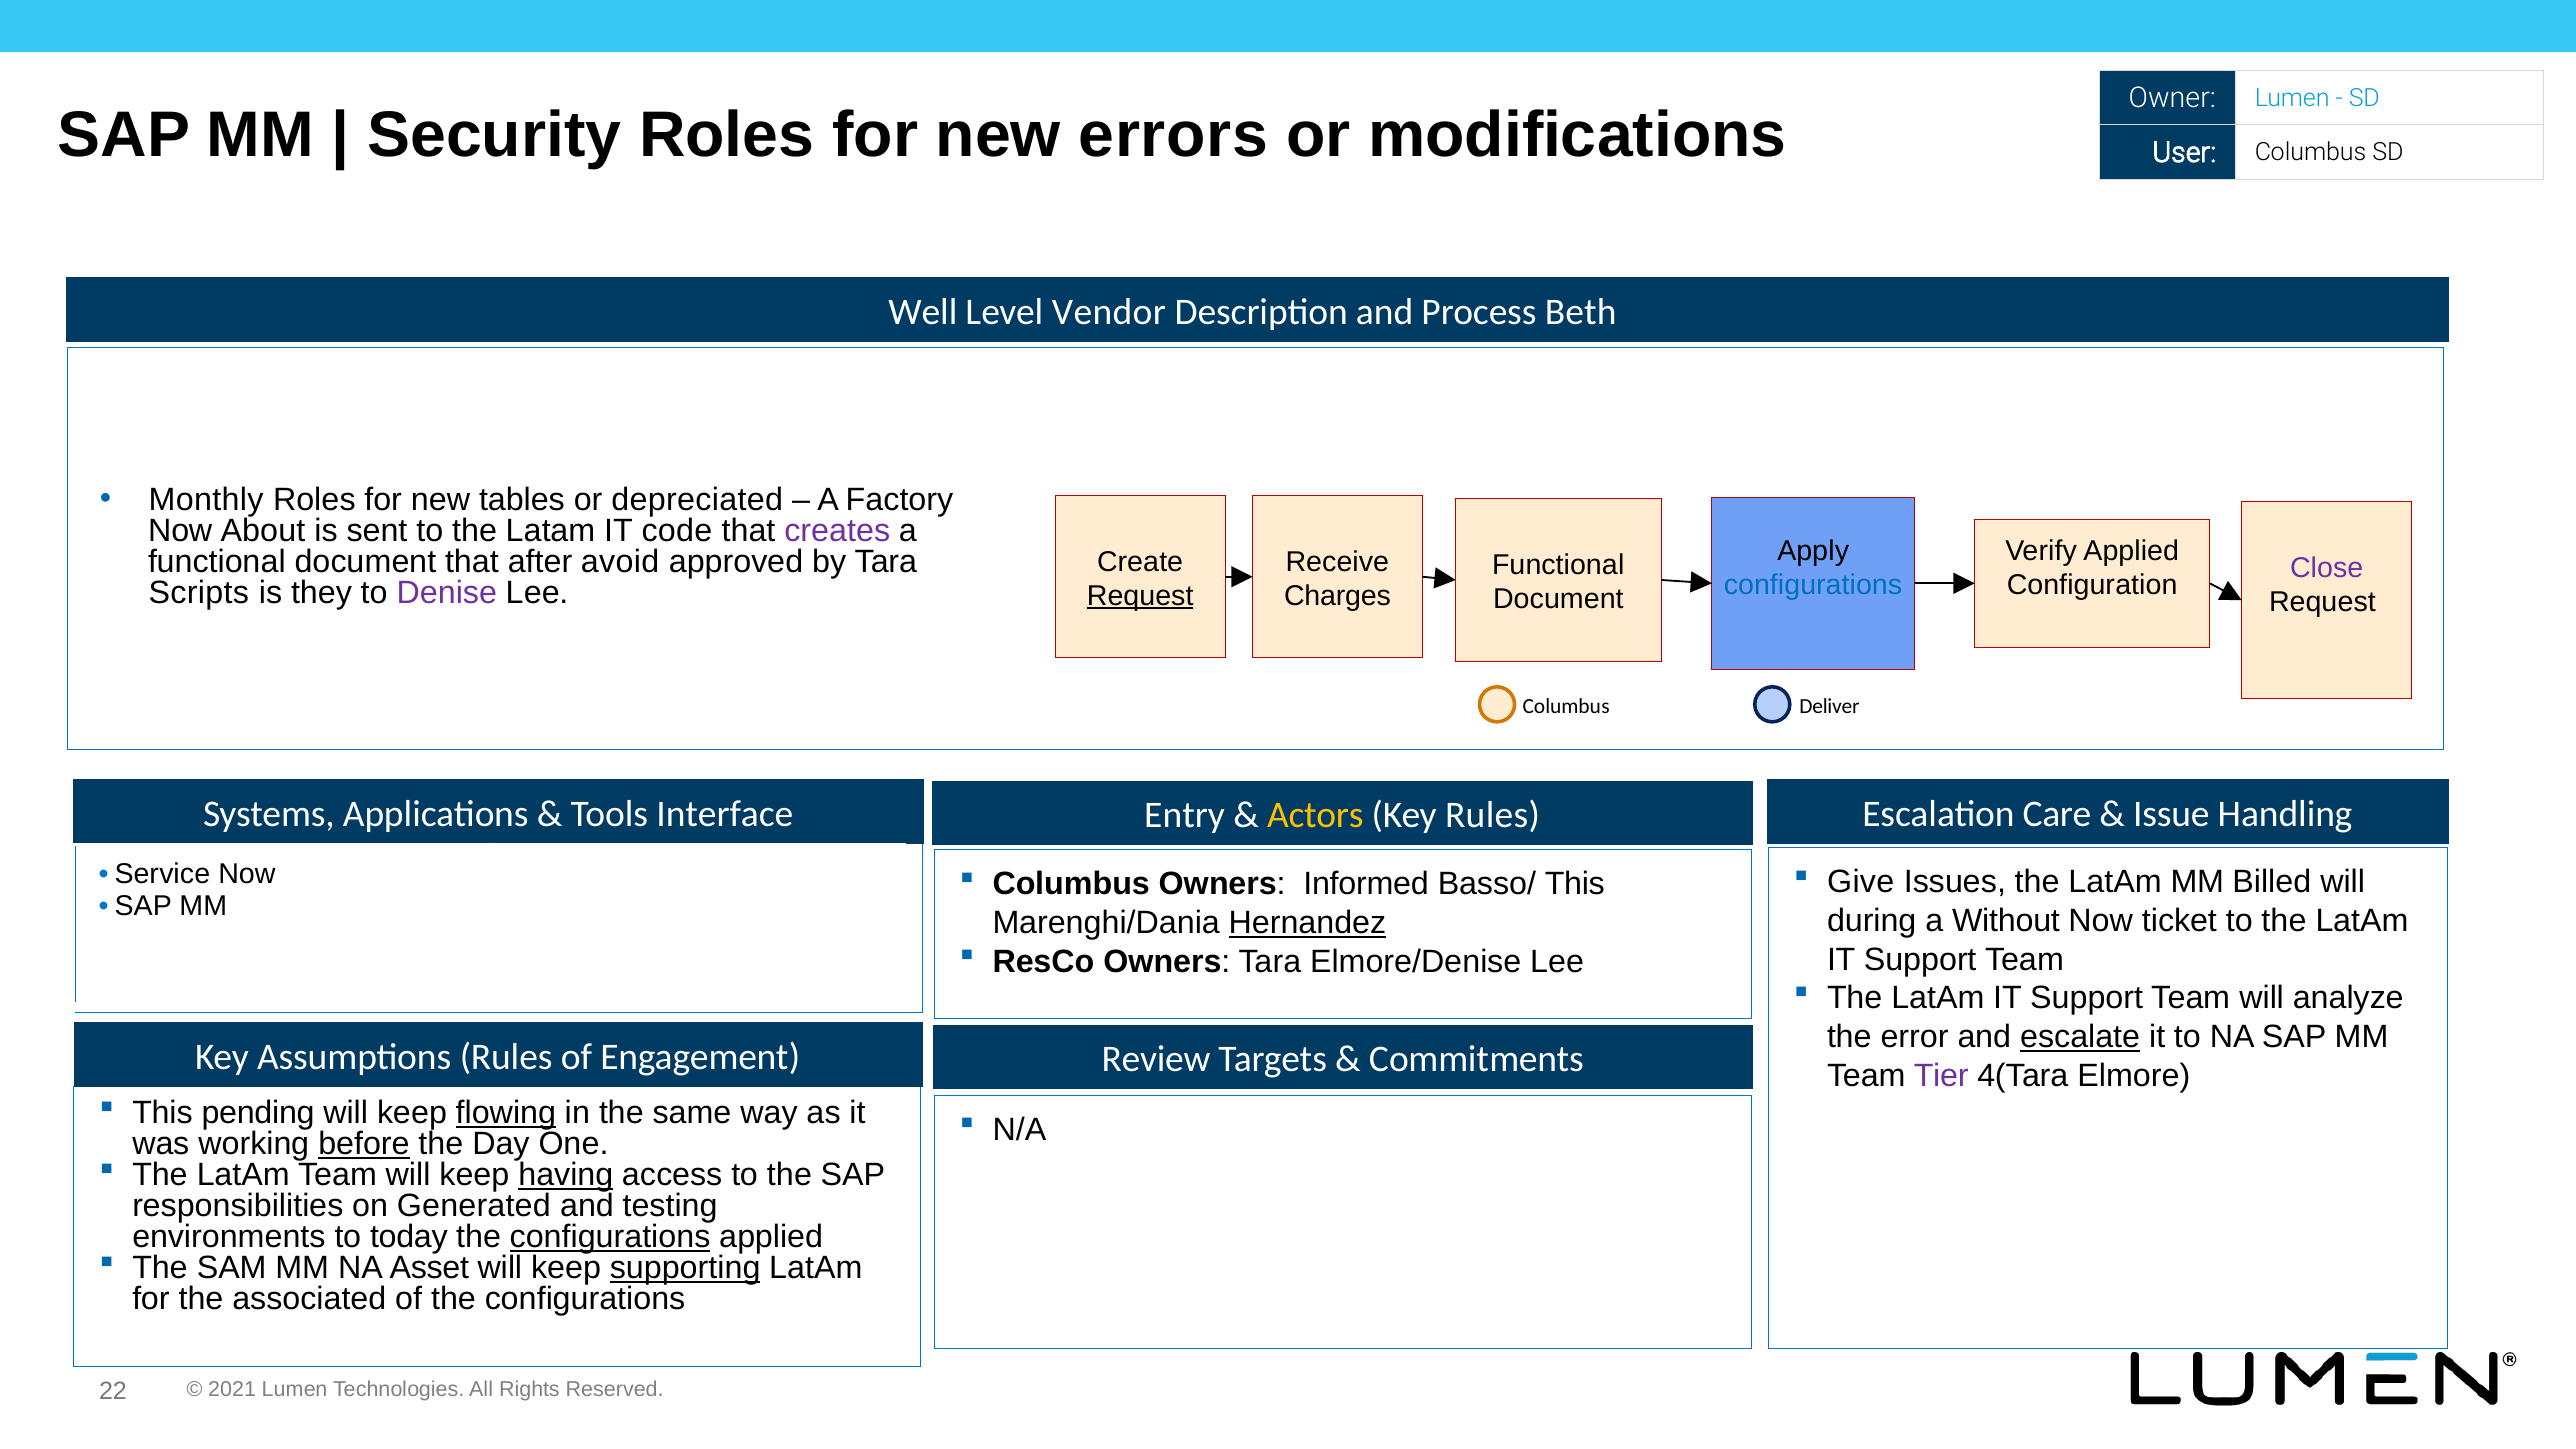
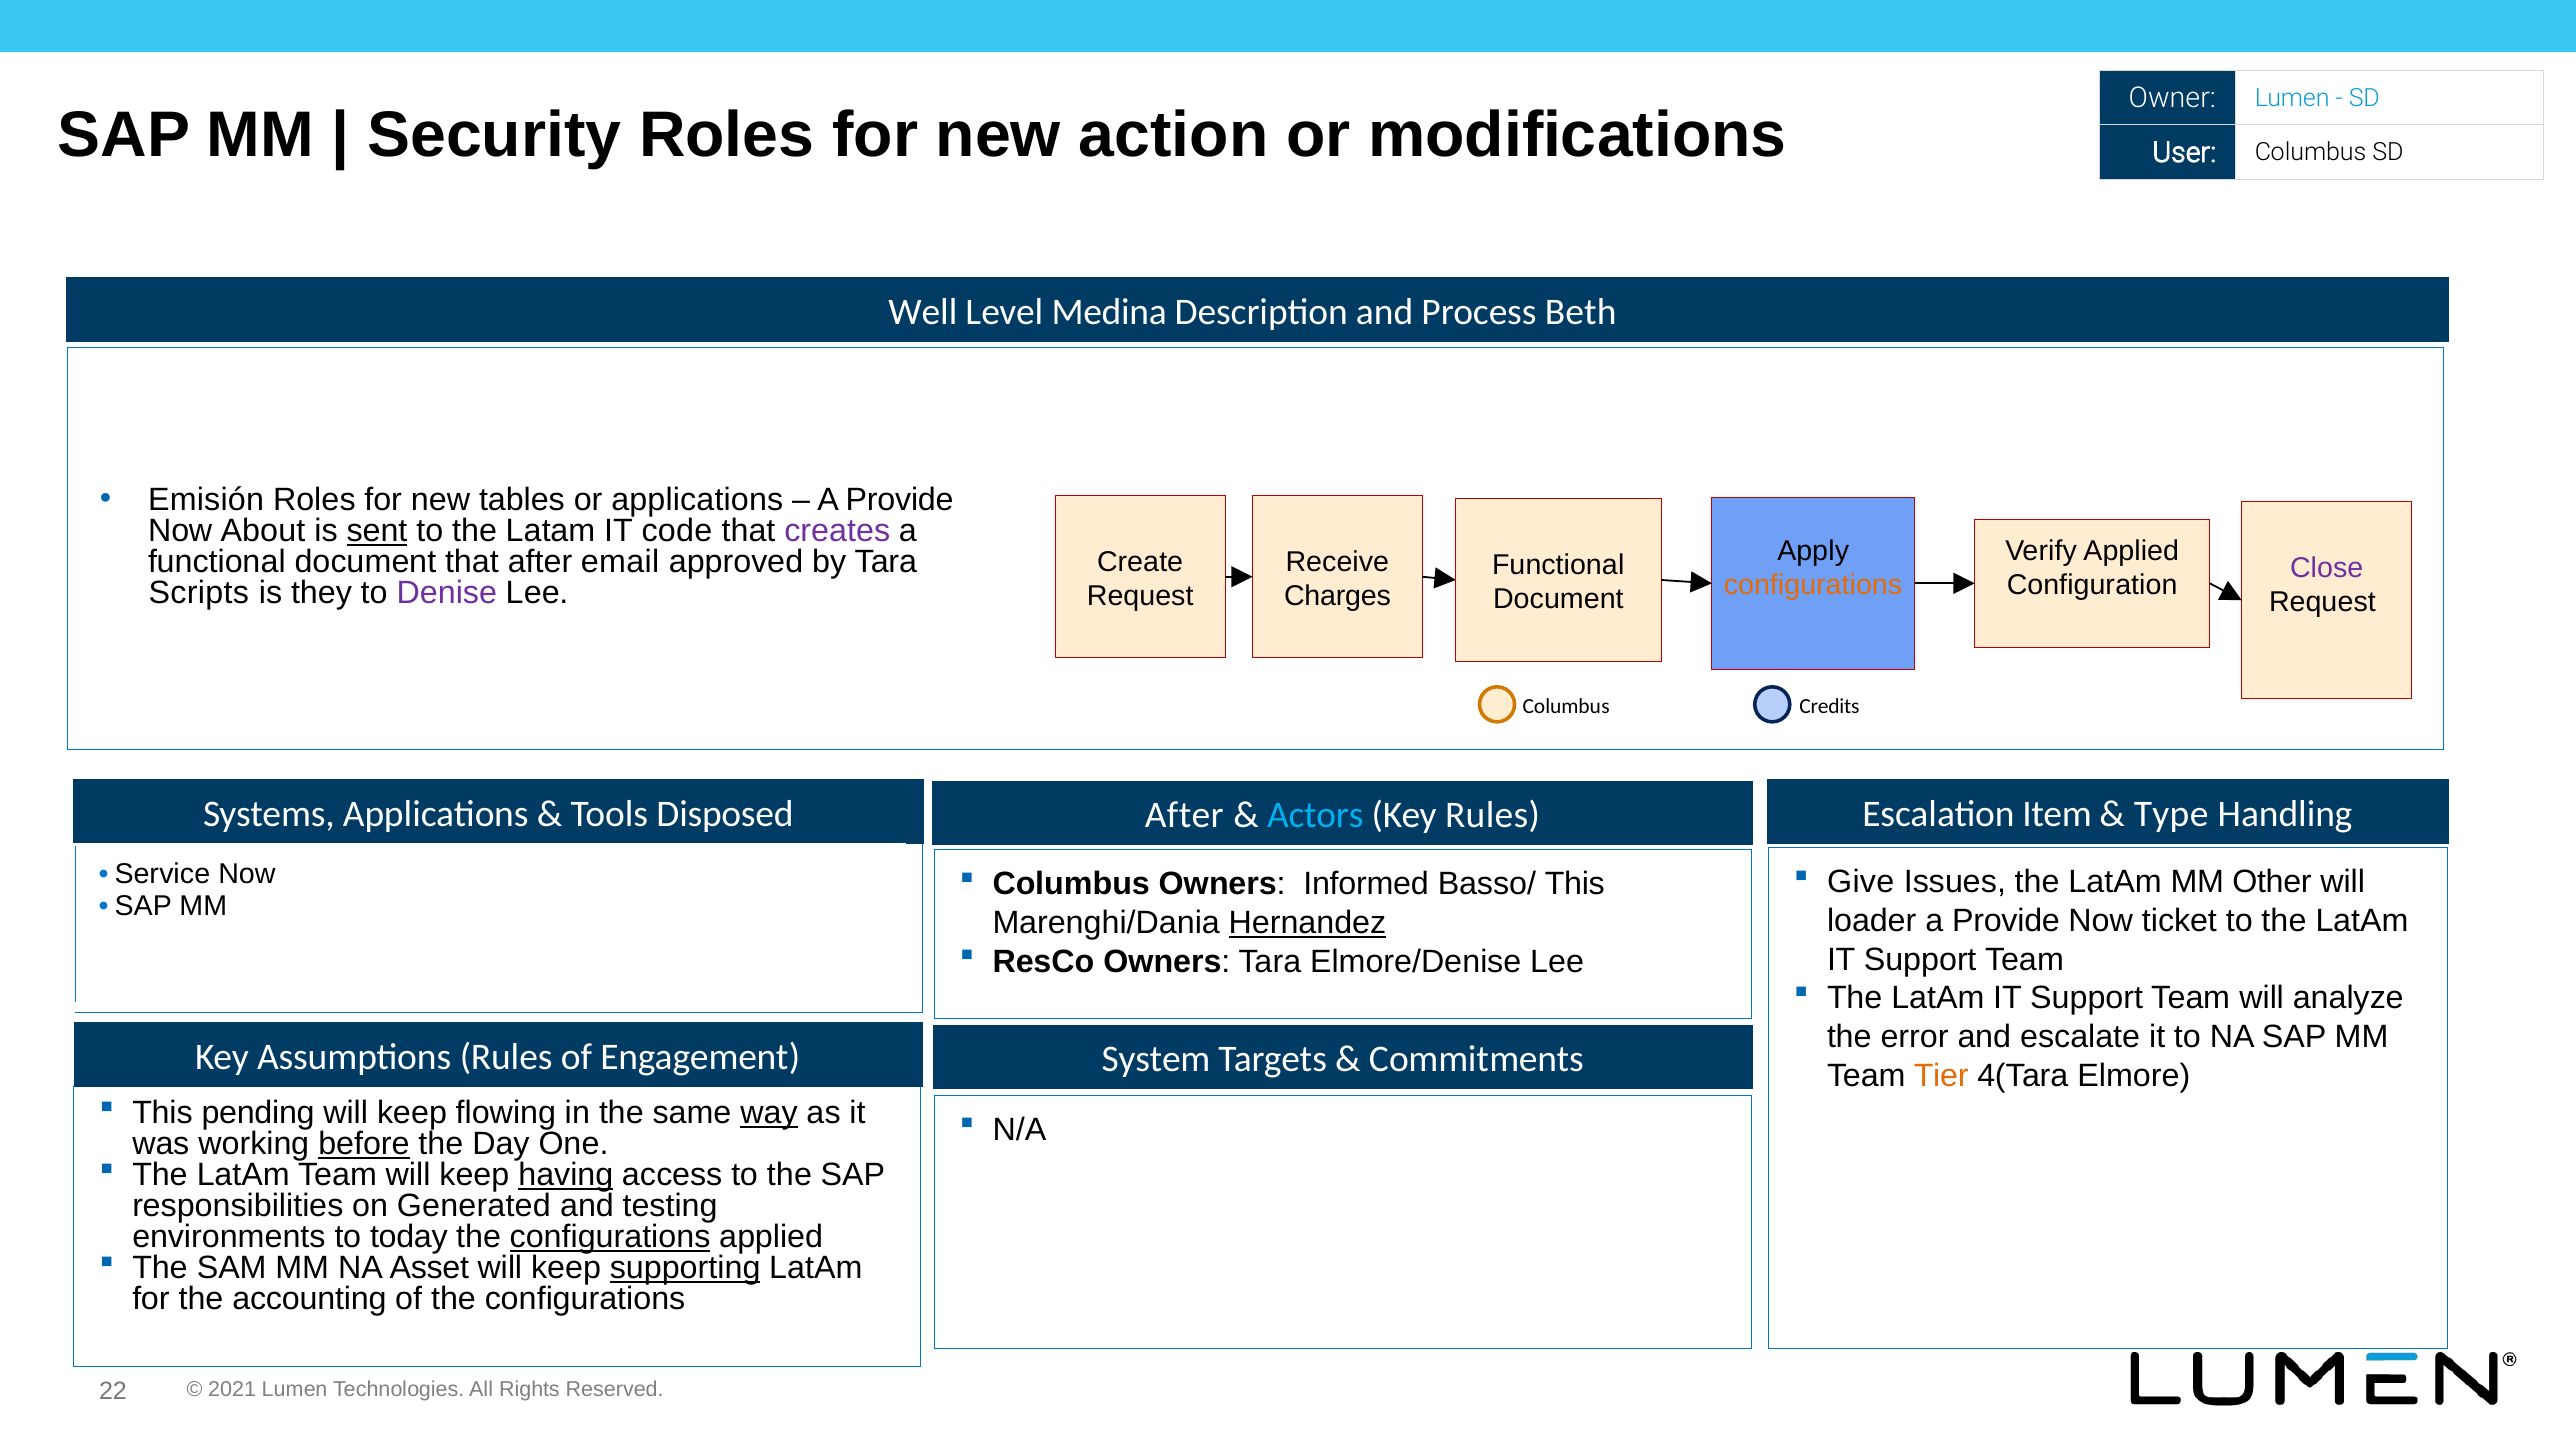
errors: errors -> action (1174, 135)
Vendor: Vendor -> Medina (1109, 312)
Monthly: Monthly -> Emisión (206, 500)
or depreciated: depreciated -> applications (697, 500)
Factory: Factory -> Provide (900, 500)
sent underline: none -> present (377, 531)
avoid: avoid -> email (620, 562)
configurations colour: blue -> orange (1813, 585)
Request underline: present -> none (1140, 596)
Deliver: Deliver -> Credits (1829, 706)
Interface: Interface -> Disposed (725, 814)
Care: Care -> Item (2057, 814)
Issue: Issue -> Type (2171, 814)
Entry: Entry -> After (1184, 816)
Actors colour: yellow -> light blue (1315, 816)
Billed: Billed -> Other (2272, 882)
during: during -> loader (1872, 921)
Without: Without -> Provide (2006, 921)
escalate underline: present -> none (2080, 1037)
Review: Review -> System (1156, 1060)
Tier colour: purple -> orange (1941, 1076)
flowing underline: present -> none (506, 1113)
way underline: none -> present (769, 1113)
associated: associated -> accounting (309, 1299)
